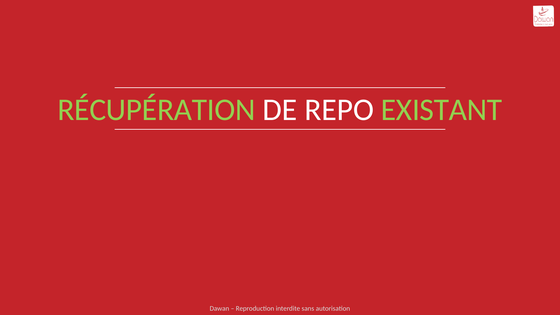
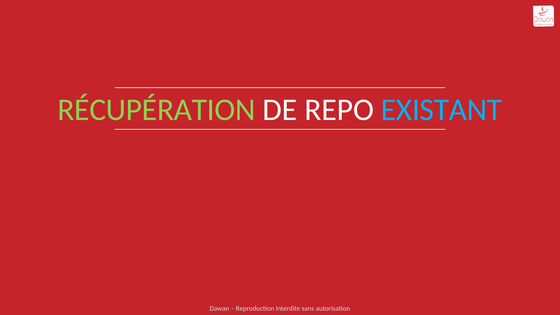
EXISTANT colour: light green -> light blue (441, 110)
